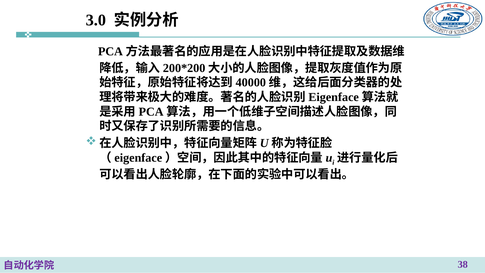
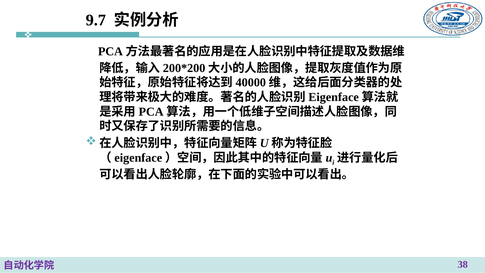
3.0: 3.0 -> 9.7 (96, 20)
